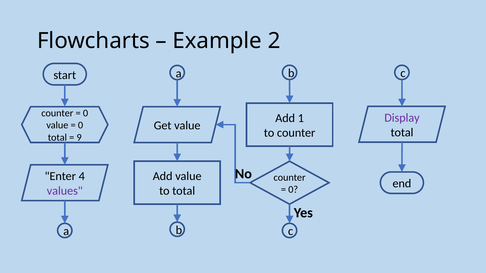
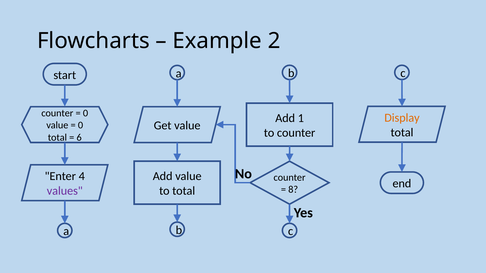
Display colour: purple -> orange (402, 118)
9: 9 -> 6 (79, 138)
0: 0 -> 8 (293, 190)
